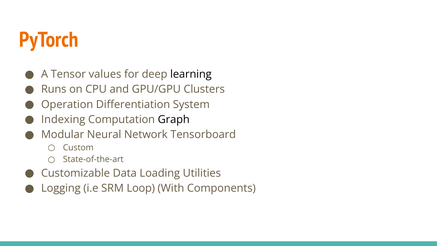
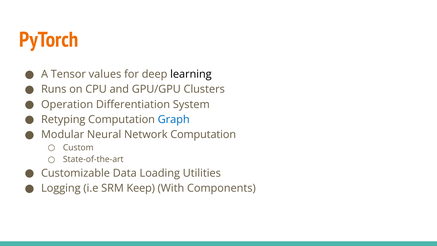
Indexing: Indexing -> Retyping (63, 119)
Graph colour: black -> blue (174, 119)
Network Tensorboard: Tensorboard -> Computation (203, 134)
Loop: Loop -> Keep (141, 188)
